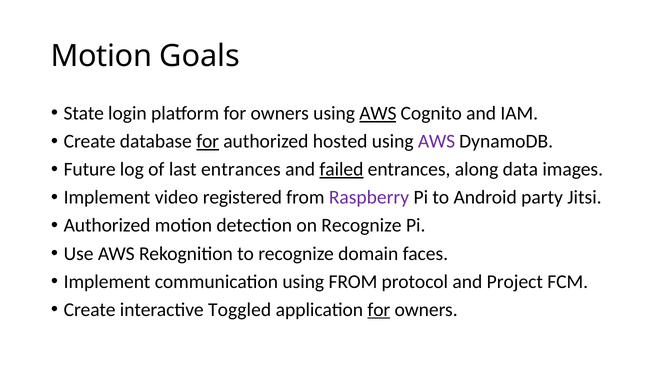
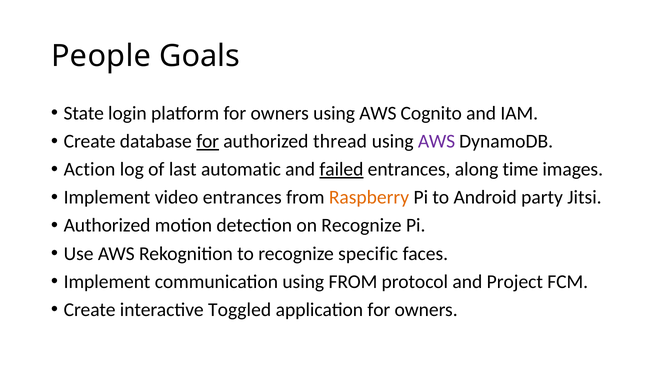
Motion: Motion -> People (101, 56)
AWS underline: present -> none (378, 113)
hosted: hosted -> thread (340, 141)
Future: Future -> Action (90, 169)
last entrances: entrances -> automatic (241, 169)
data: data -> time (520, 169)
video registered: registered -> entrances (242, 197)
Raspberry colour: purple -> orange (369, 197)
domain: domain -> specific (368, 254)
for underline: present -> none (379, 310)
